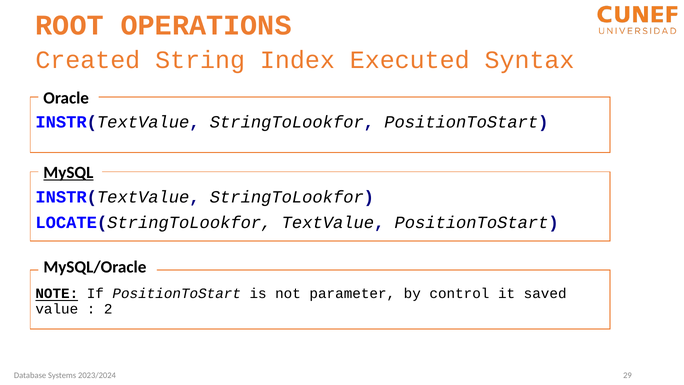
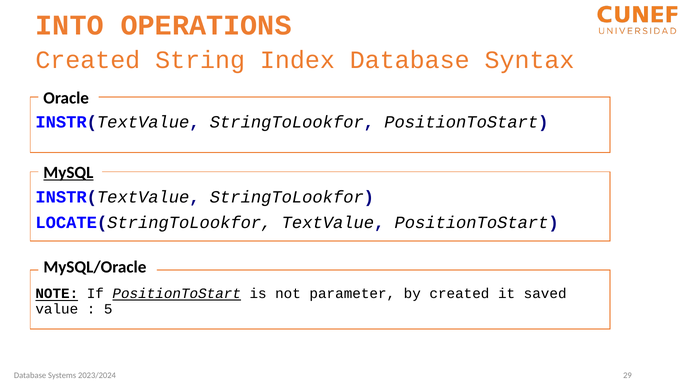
ROOT: ROOT -> INTO (70, 26)
Index Executed: Executed -> Database (410, 60)
PositionToStart underline: none -> present (177, 294)
by control: control -> created (459, 294)
2: 2 -> 5 (108, 309)
